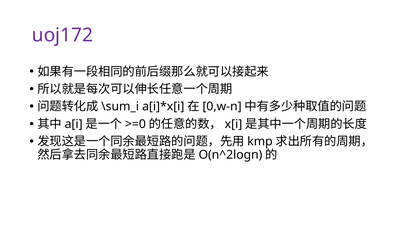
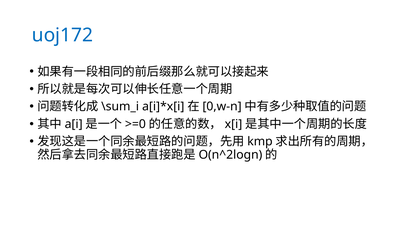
uoj172 colour: purple -> blue (62, 35)
